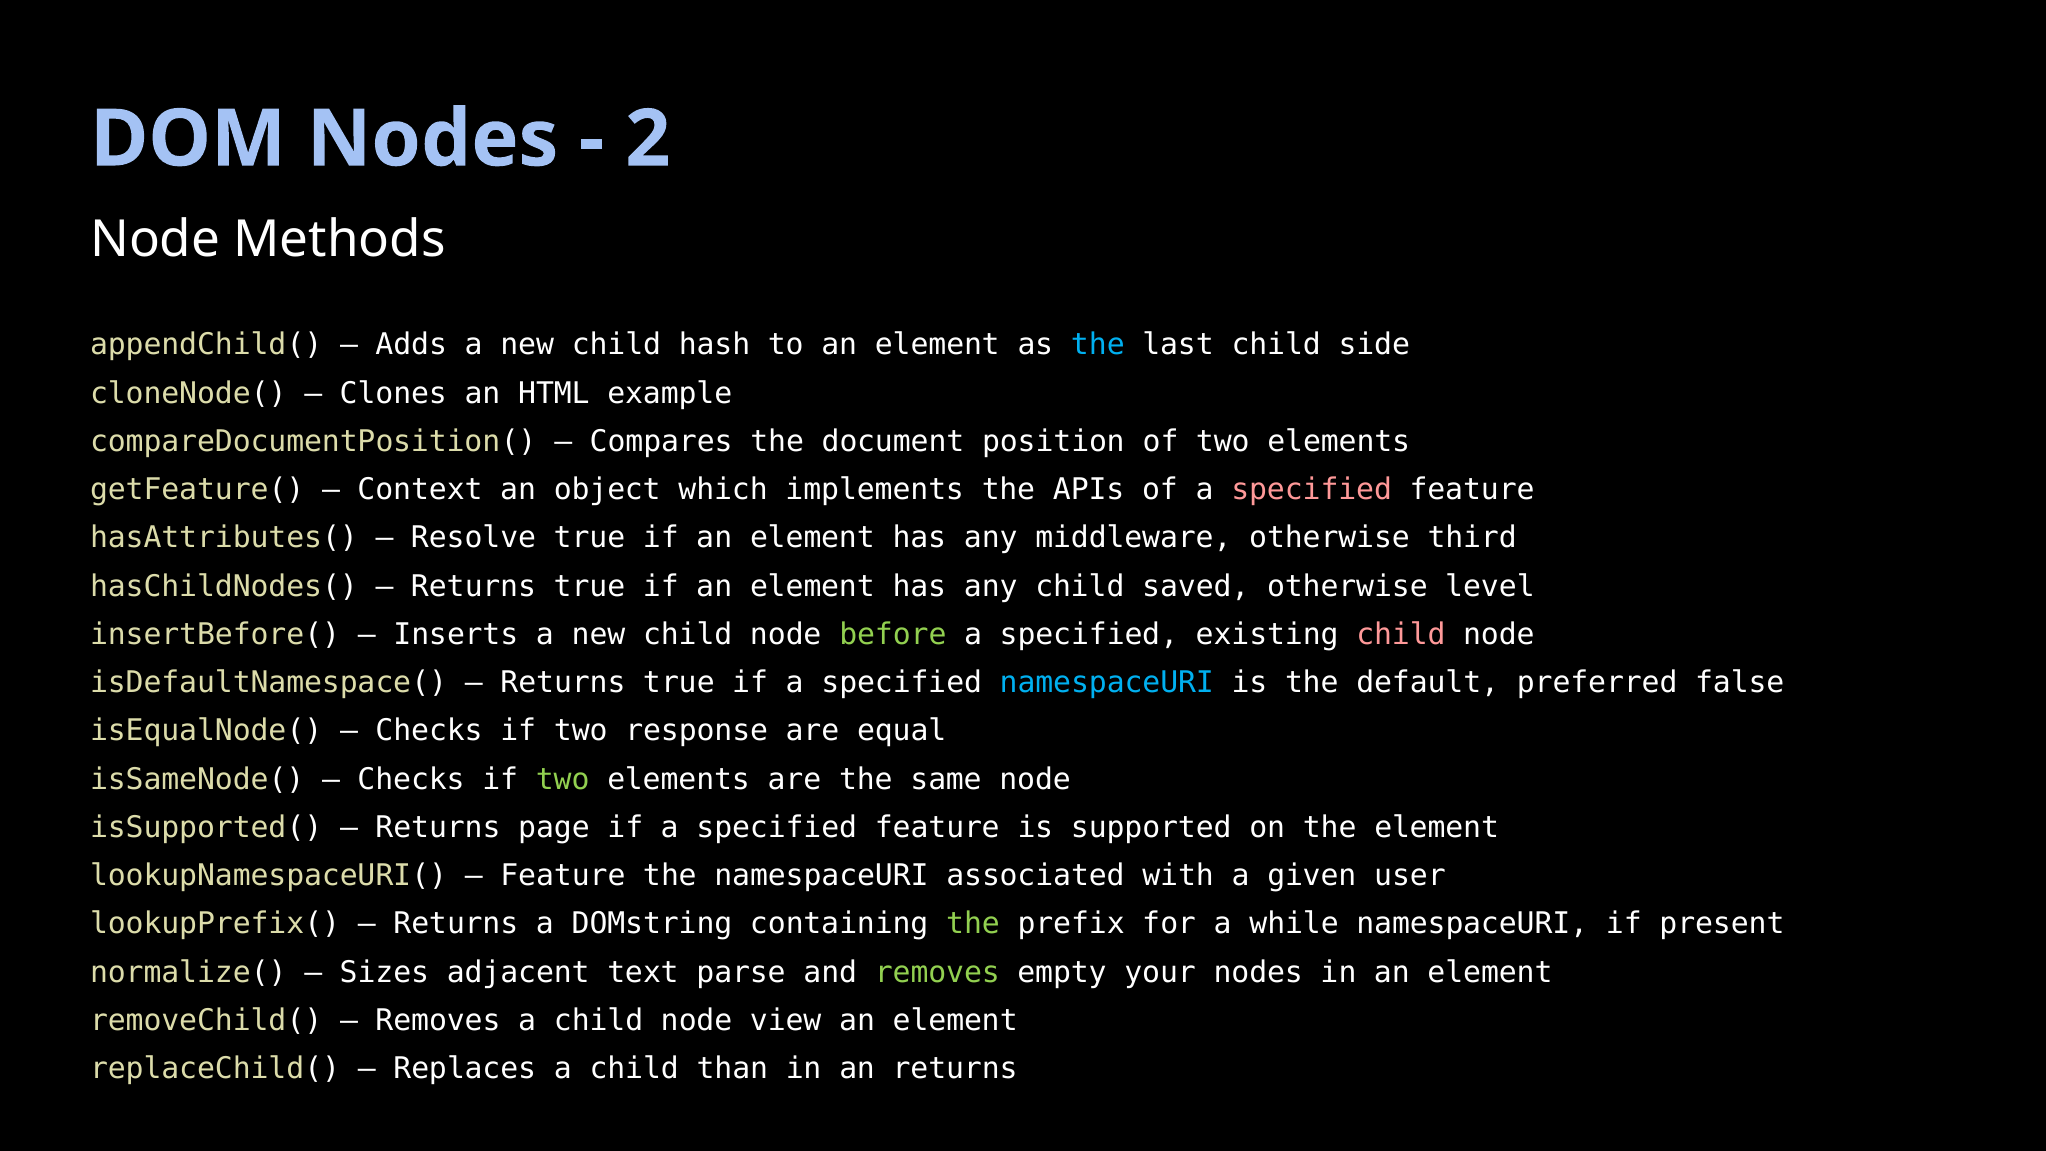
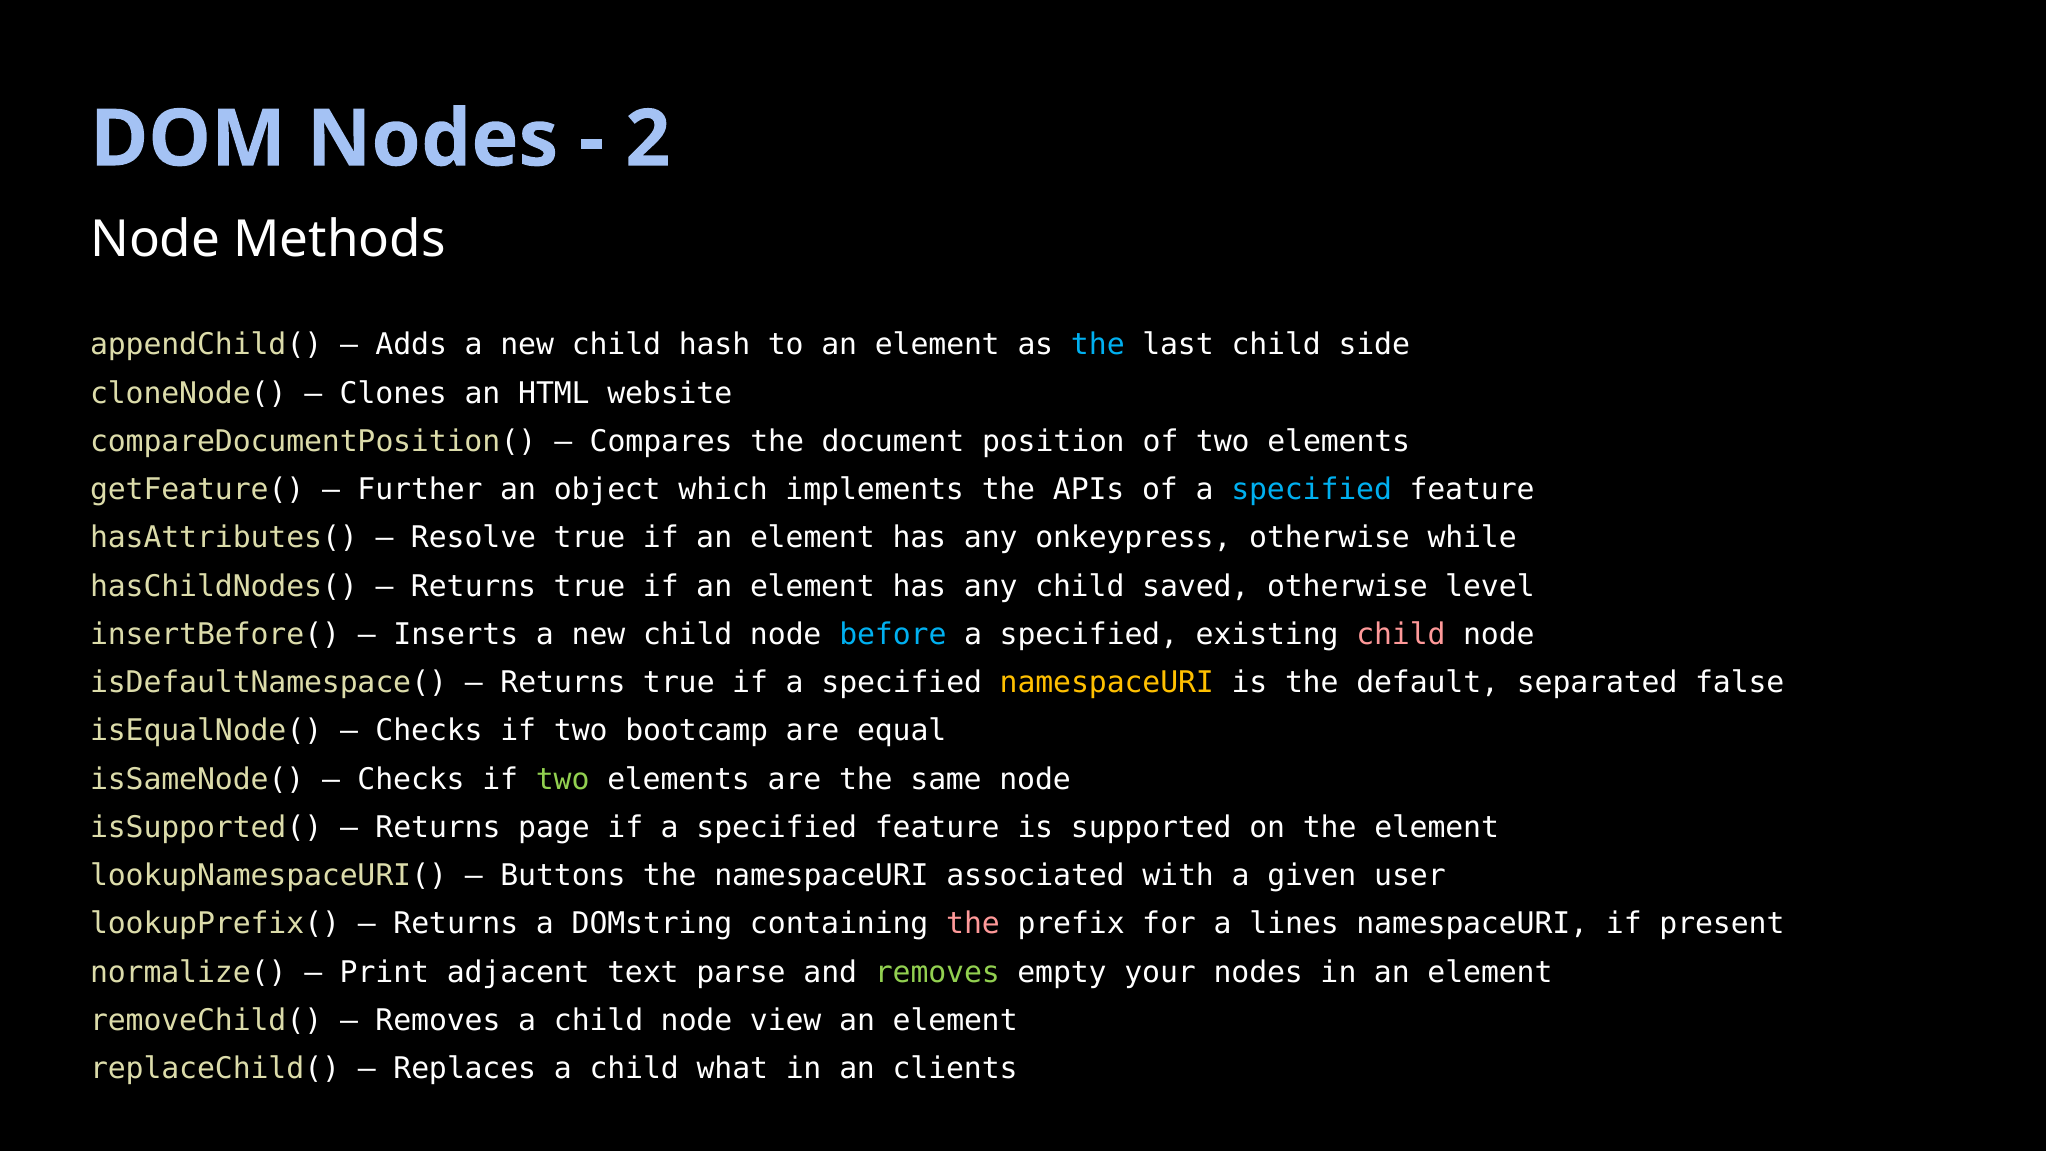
example: example -> website (670, 393)
Context: Context -> Further (420, 490)
specified colour: pink -> light blue (1312, 490)
middleware: middleware -> onkeypress (1133, 538)
third: third -> while (1472, 538)
before colour: light green -> light blue (893, 635)
namespaceURI colour: light blue -> yellow (1107, 683)
preferred: preferred -> separated (1597, 683)
response: response -> bootcamp (697, 731)
Feature: Feature -> Buttons (563, 876)
the colour: light green -> pink (973, 924)
while: while -> lines (1294, 924)
Sizes: Sizes -> Print (384, 972)
than: than -> what (732, 1069)
an returns: returns -> clients (955, 1069)
